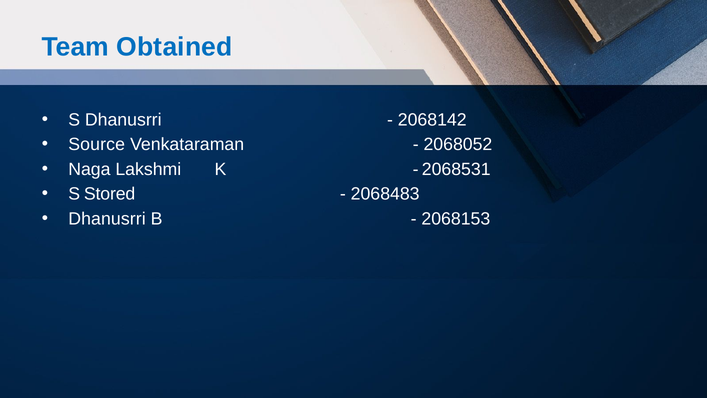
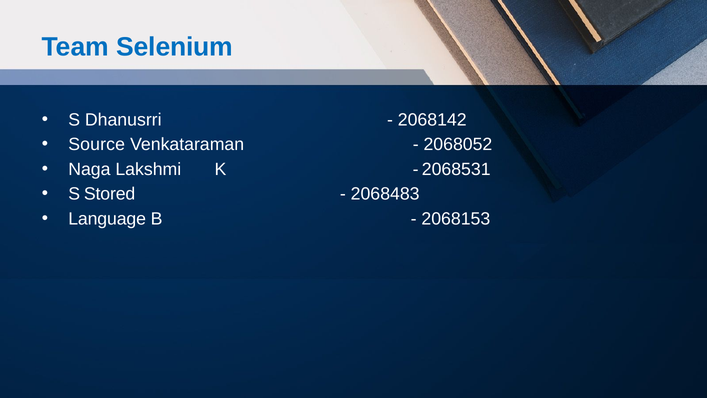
Obtained: Obtained -> Selenium (175, 47)
Dhanusrri: Dhanusrri -> Language (107, 219)
